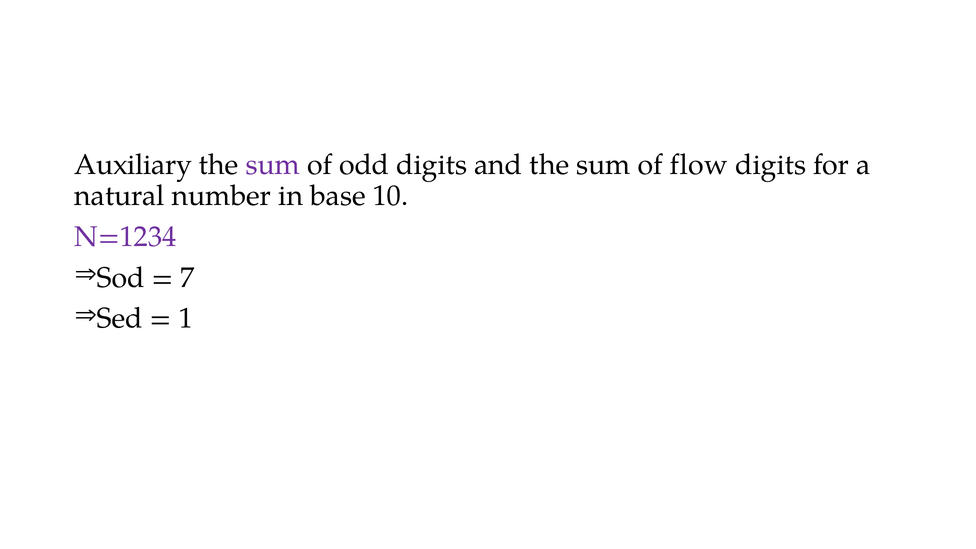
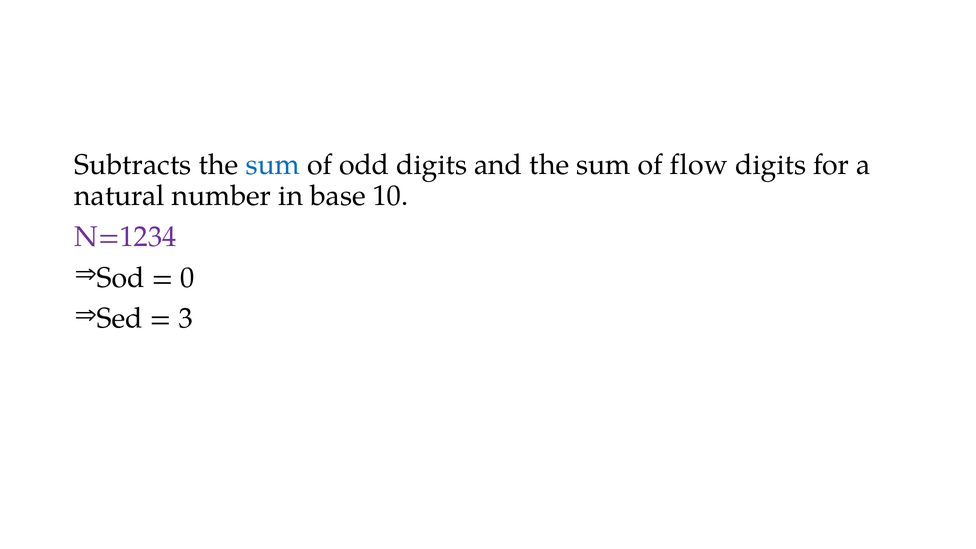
Auxiliary: Auxiliary -> Subtracts (133, 165)
sum colour: purple -> blue (273, 165)
7: 7 -> 0 (188, 278)
1: 1 -> 3 (186, 319)
